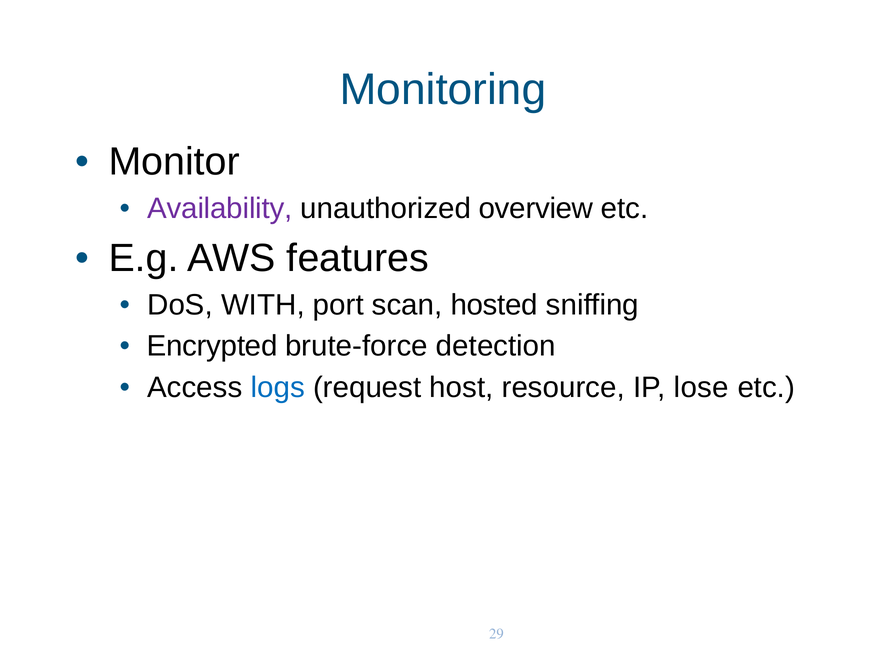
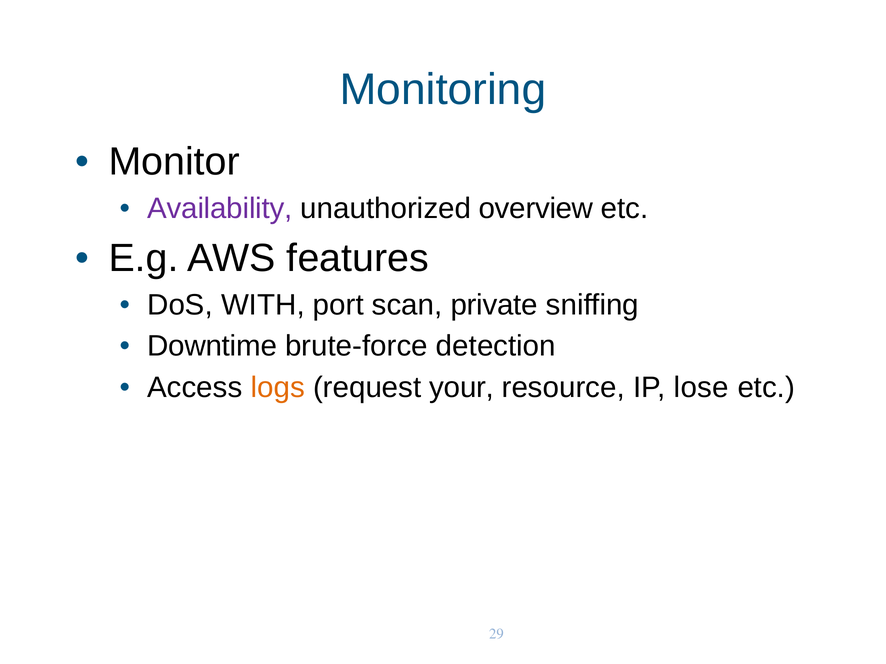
hosted: hosted -> private (494, 305)
Encrypted: Encrypted -> Downtime (212, 346)
logs colour: blue -> orange (278, 388)
host: host -> your (462, 388)
